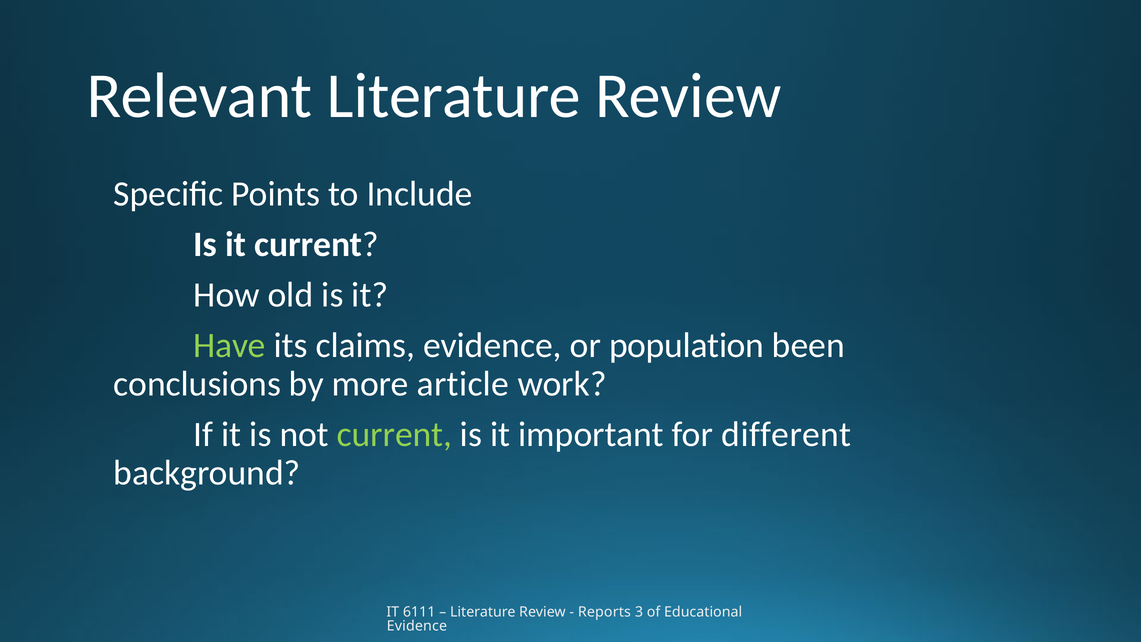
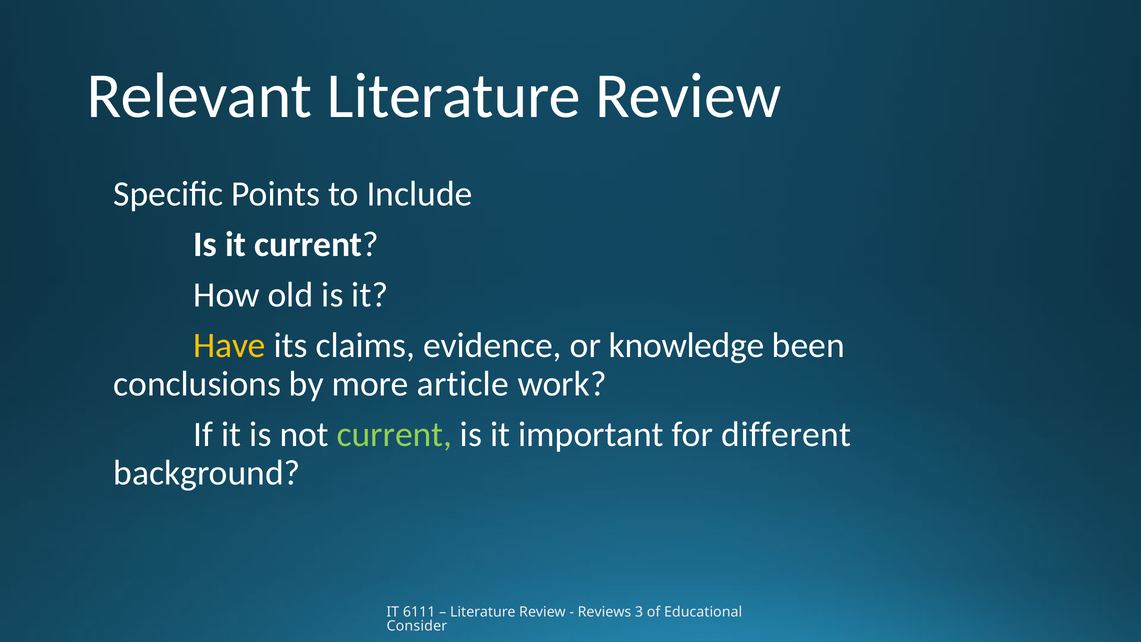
Have colour: light green -> yellow (230, 345)
population: population -> knowledge (687, 345)
Reports: Reports -> Reviews (604, 612)
Evidence: Evidence -> Consider (417, 626)
